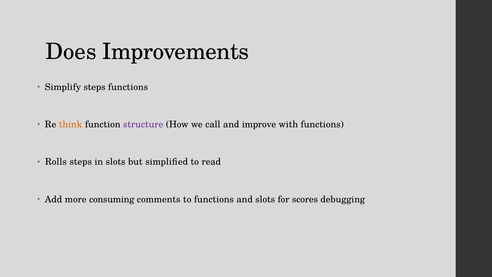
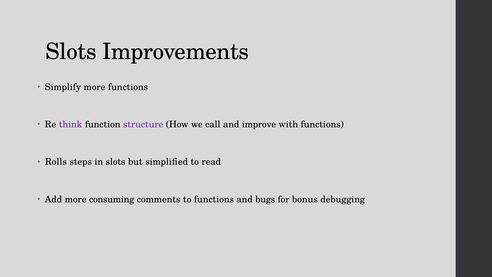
Does: Does -> Slots (71, 52)
Simplify steps: steps -> more (94, 87)
think colour: orange -> purple (71, 124)
and slots: slots -> bugs (265, 199)
scores: scores -> bonus (305, 199)
